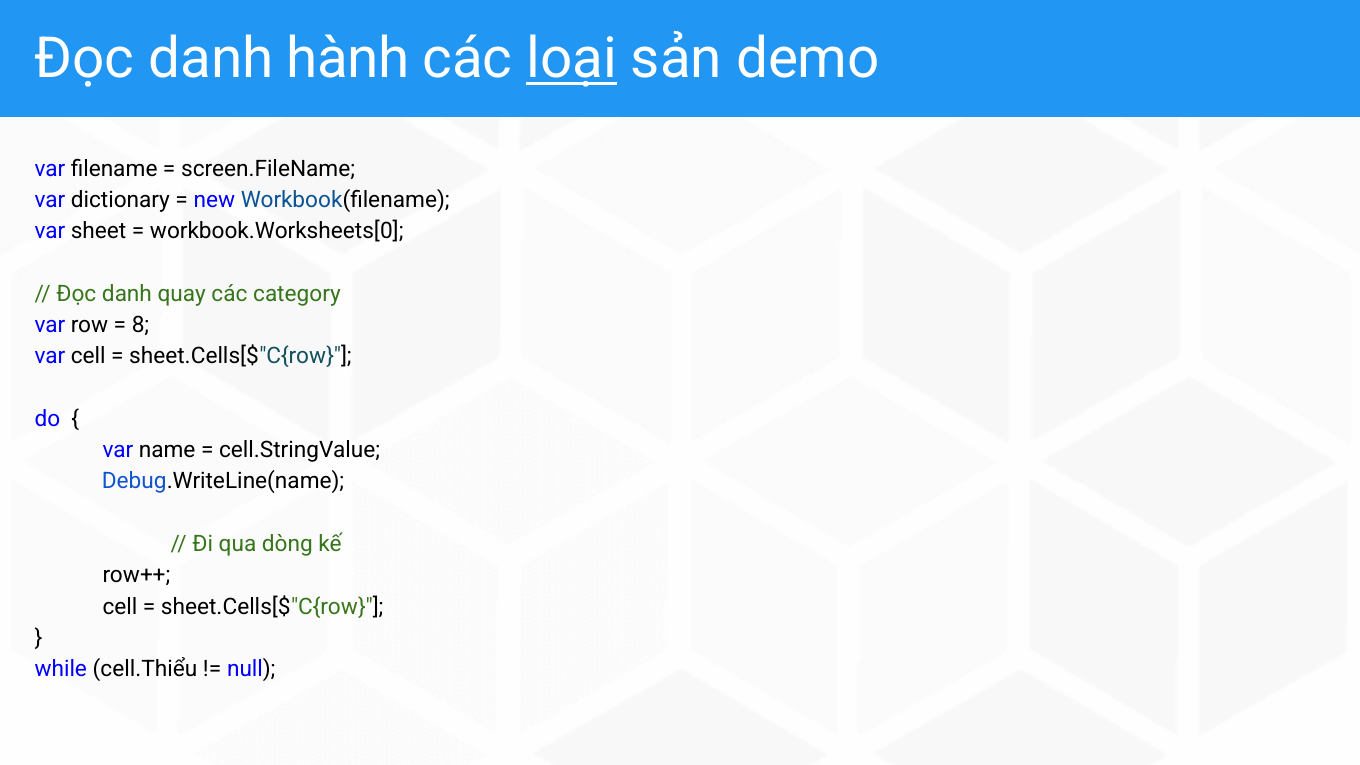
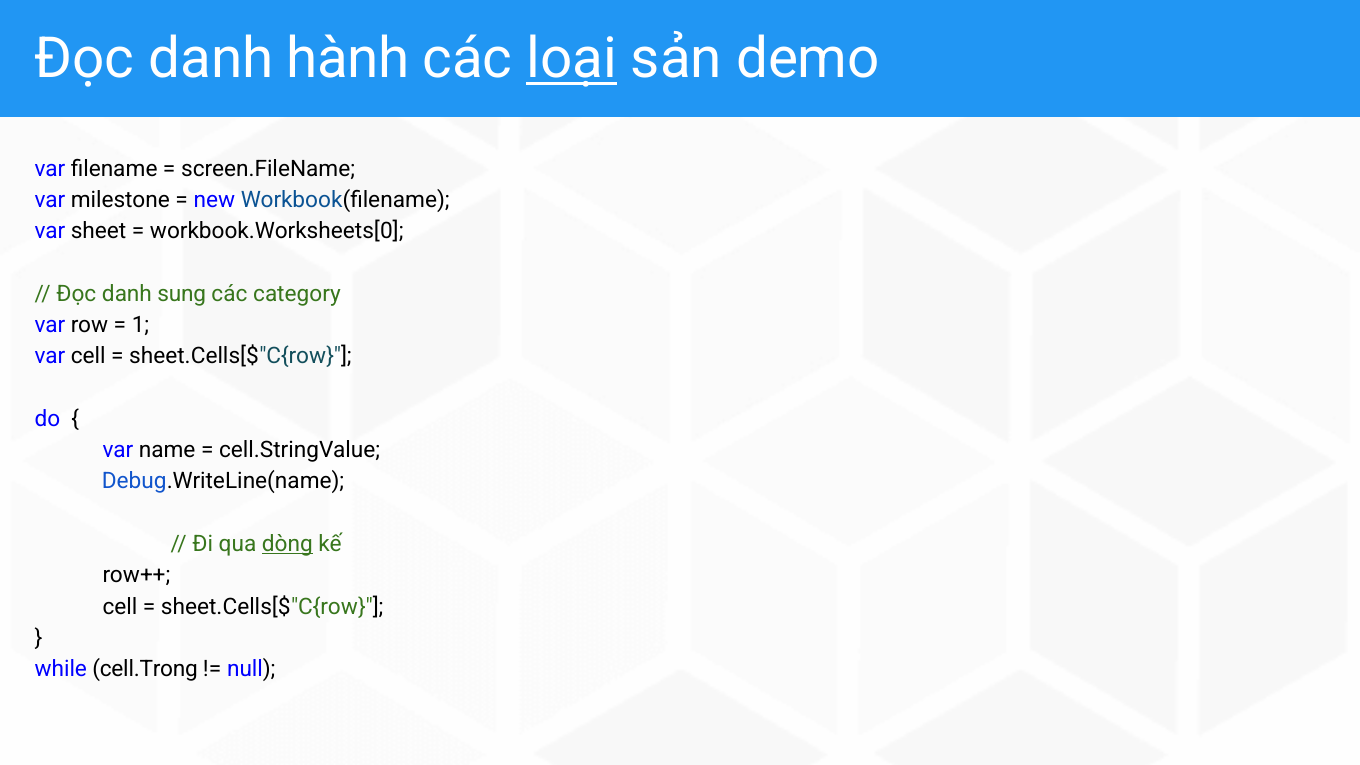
dictionary: dictionary -> milestone (120, 200)
quay: quay -> sung (182, 294)
8: 8 -> 1 (140, 325)
dòng underline: none -> present (287, 544)
cell.Thiểu: cell.Thiểu -> cell.Trong (145, 669)
